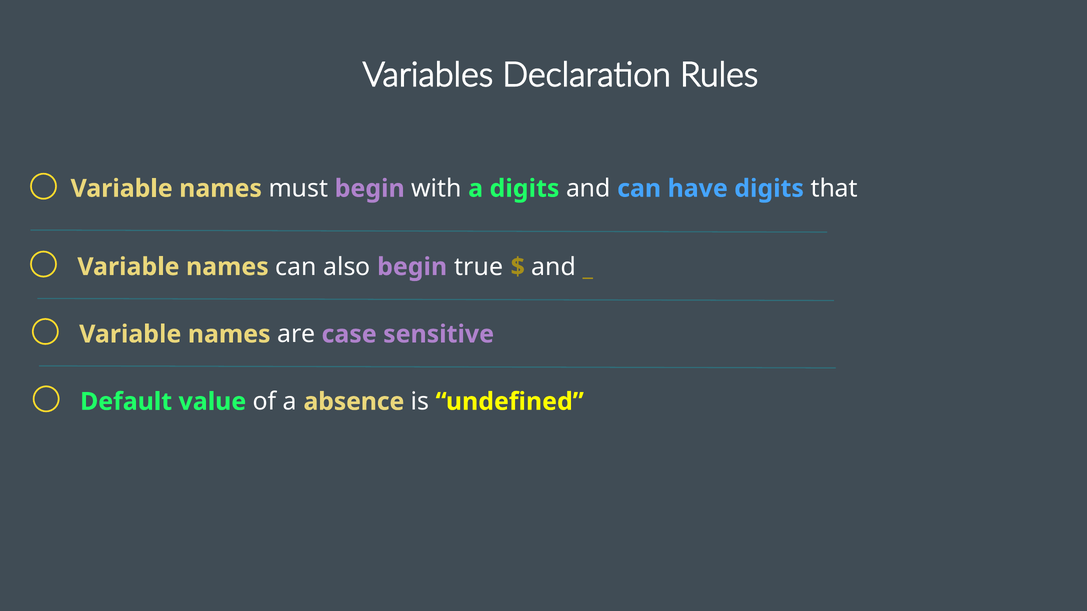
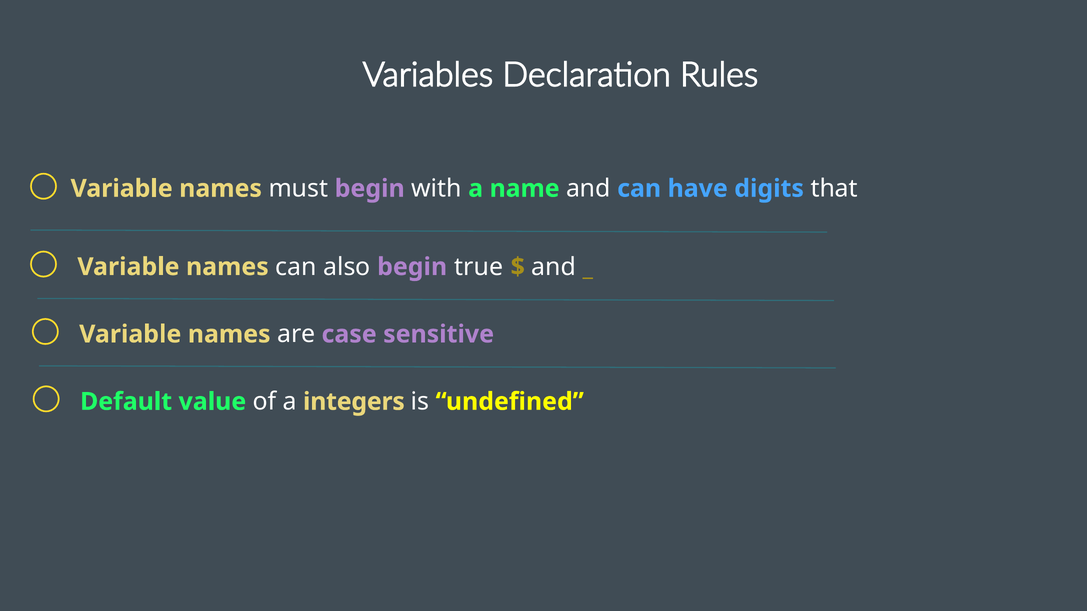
a digits: digits -> name (525, 189)
absence: absence -> integers (354, 402)
